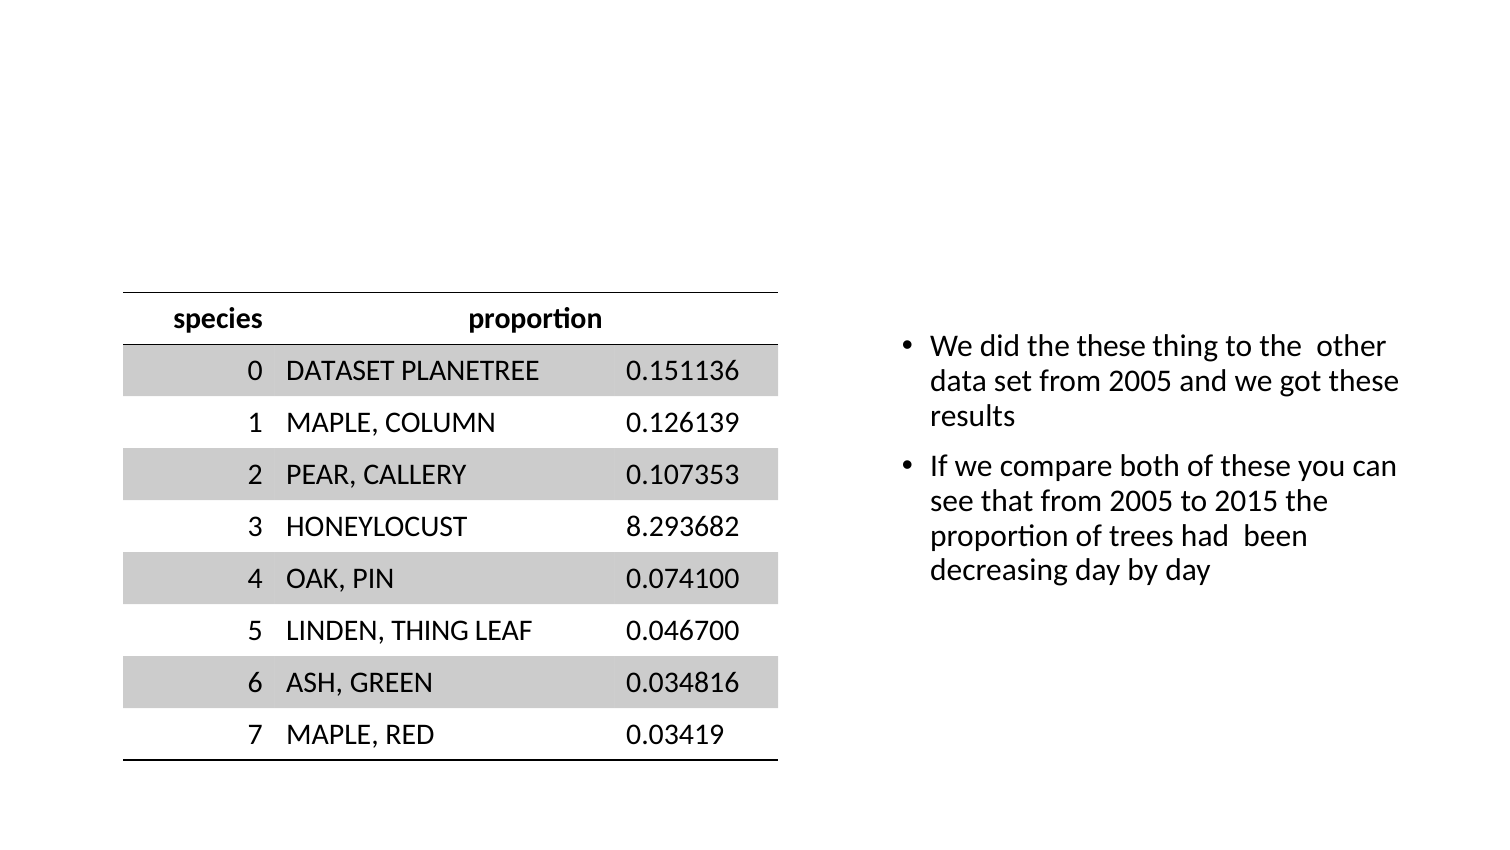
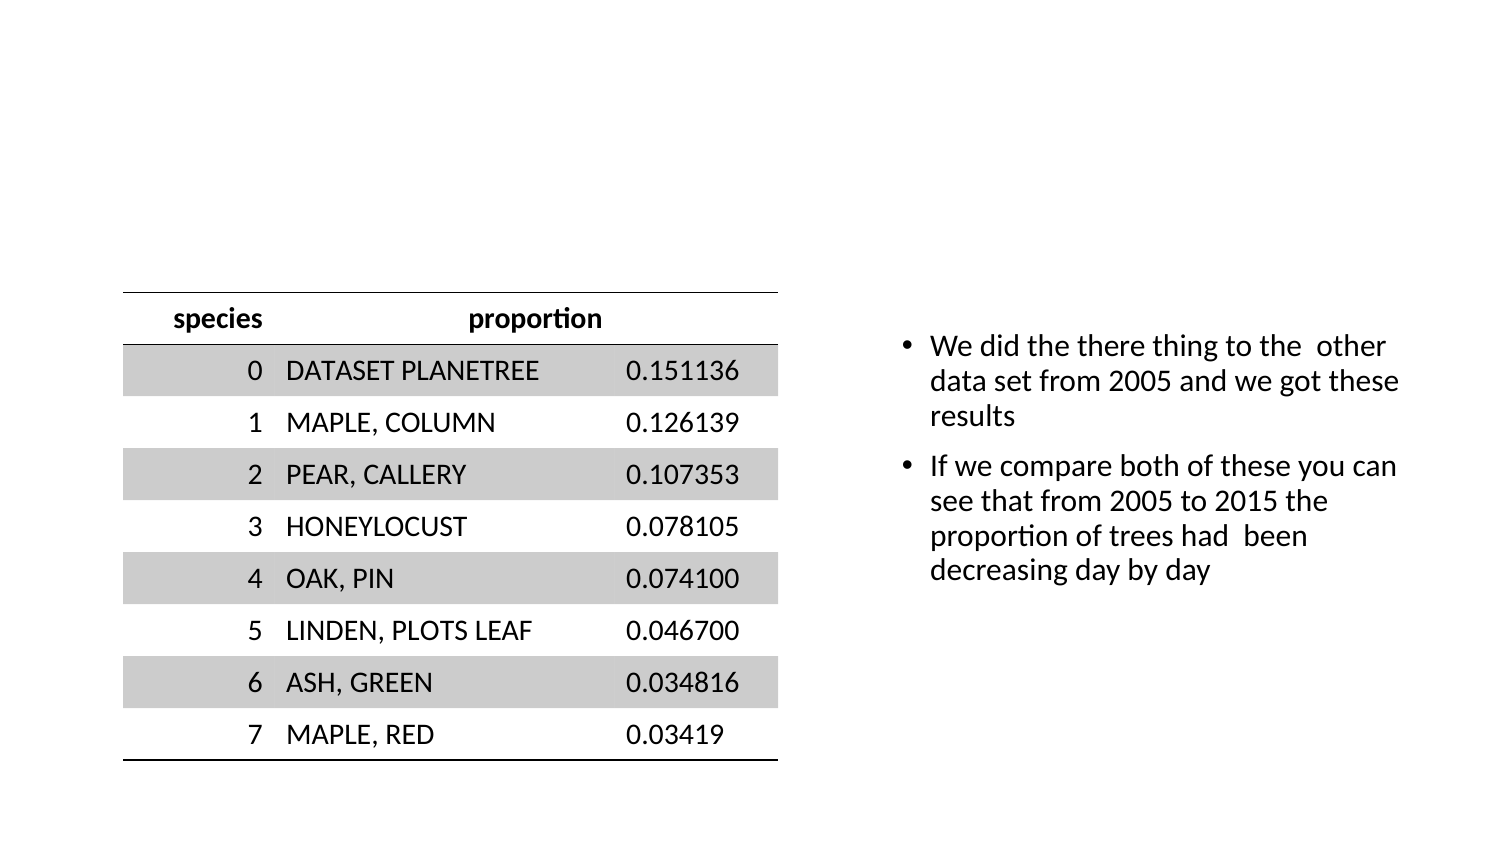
the these: these -> there (1111, 346)
8.293682: 8.293682 -> 0.078105 (683, 526)
LINDEN THING: THING -> PLOTS (430, 630)
